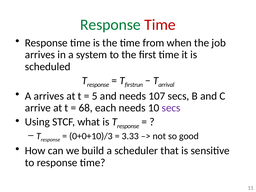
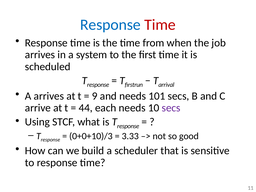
Response colour: green -> blue (110, 25)
5: 5 -> 9 (95, 96)
107: 107 -> 101 (157, 96)
68: 68 -> 44 (86, 108)
